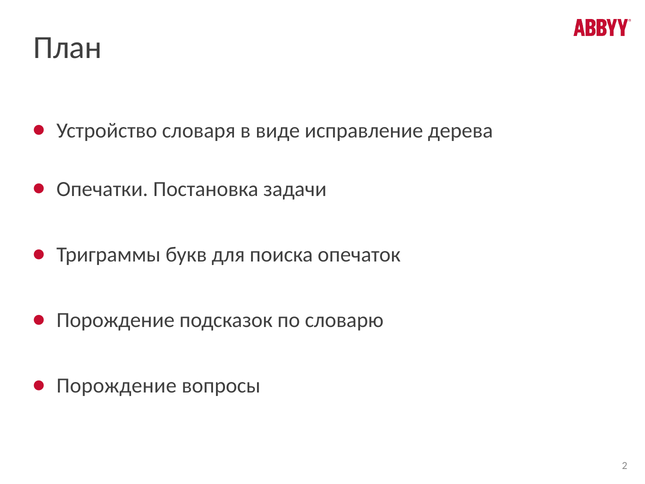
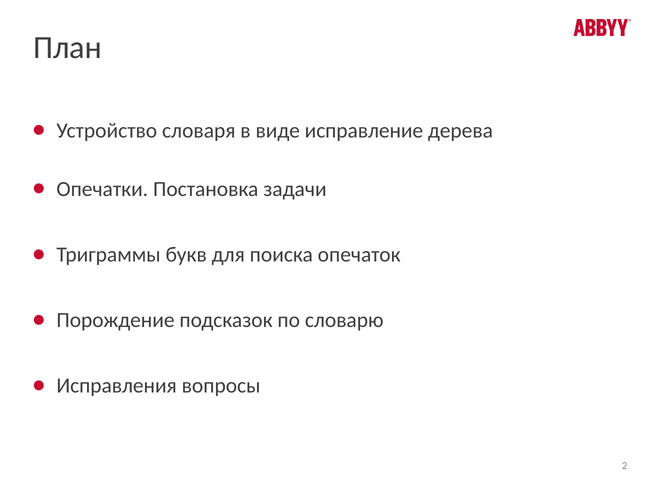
Порождение: Порождение -> Исправления (117, 386)
